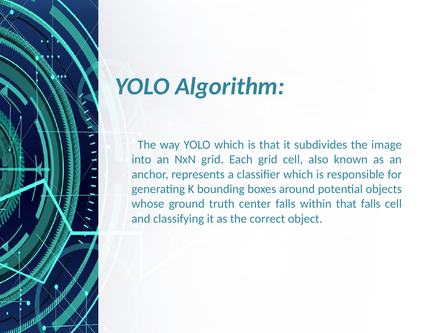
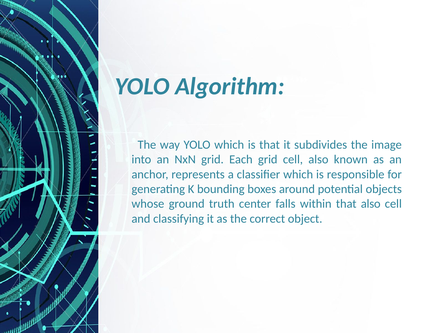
that falls: falls -> also (371, 203)
